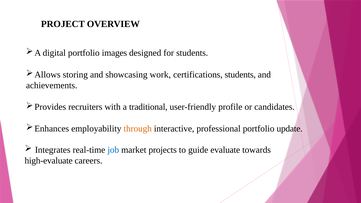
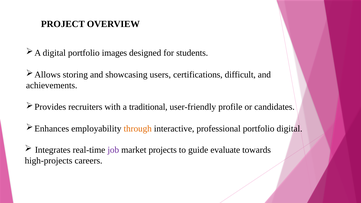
work: work -> users (160, 75)
certifications students: students -> difficult (240, 75)
portfolio update: update -> digital (290, 129)
job colour: blue -> purple (113, 150)
high-evaluate: high-evaluate -> high-projects (49, 161)
